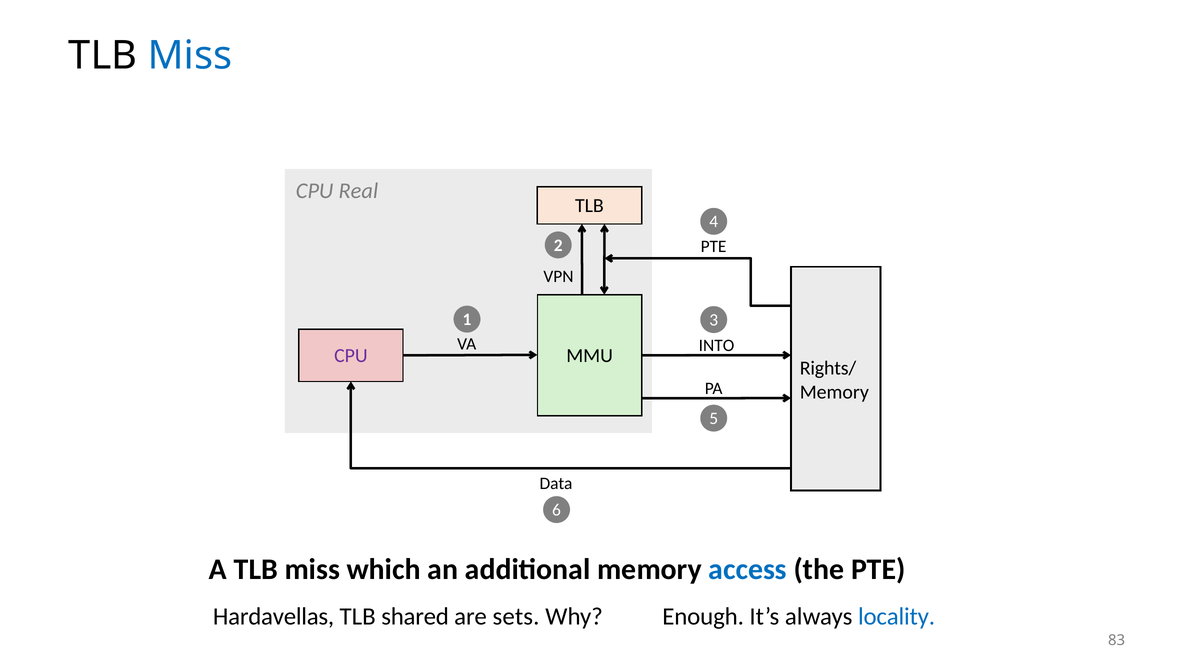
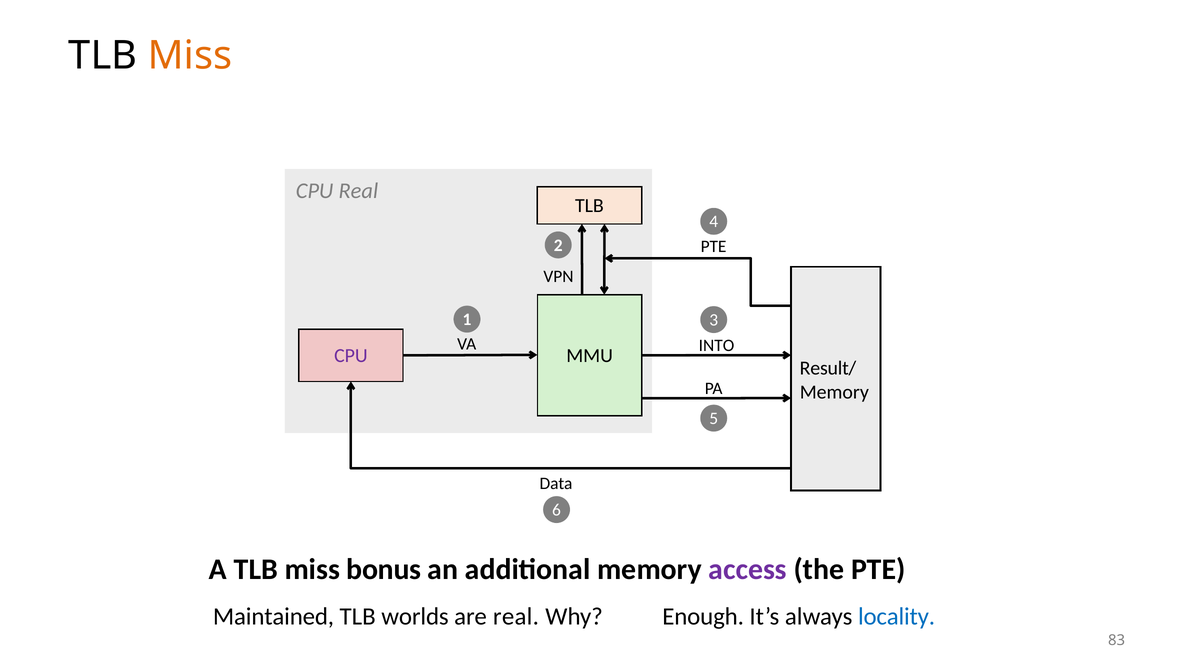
Miss colour: blue -> orange (190, 56)
Rights/: Rights/ -> Result/ (828, 368)
which: which -> bonus (384, 569)
access colour: blue -> purple (748, 569)
Hardavellas: Hardavellas -> Maintained (274, 616)
shared: shared -> worlds (415, 616)
are sets: sets -> real (516, 616)
